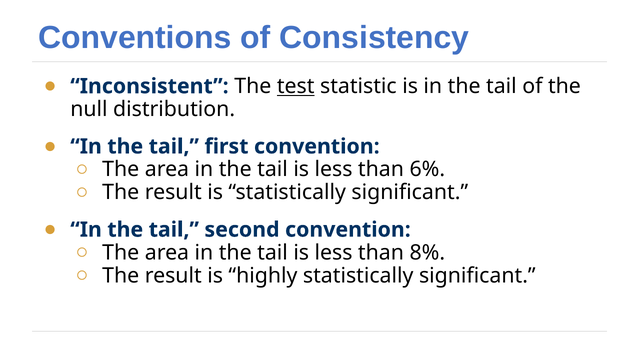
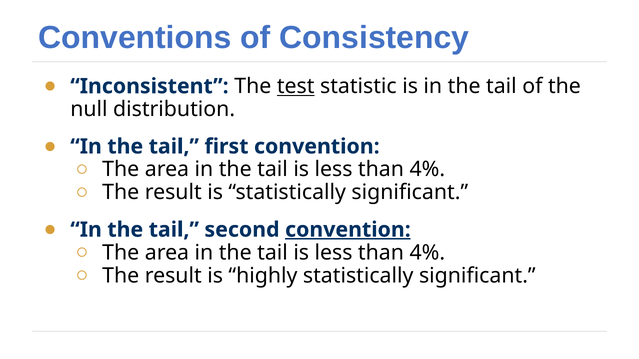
6%: 6% -> 4% (427, 170)
convention underline: none -> present (348, 230)
8%: 8% -> 4% (427, 253)
